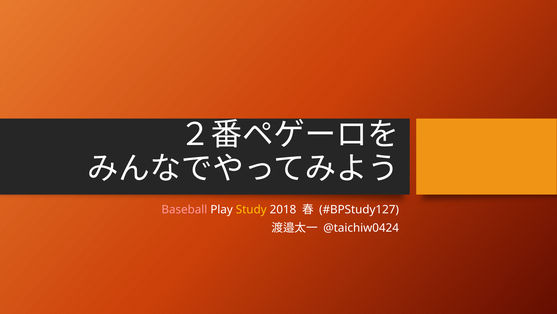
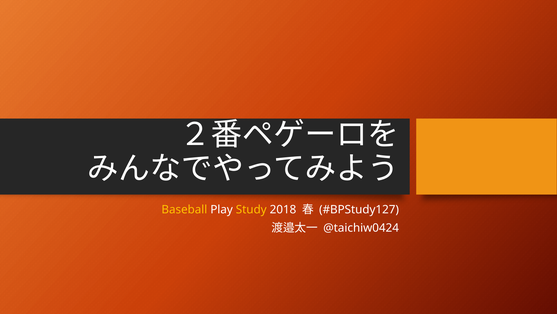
Baseball colour: pink -> yellow (184, 209)
